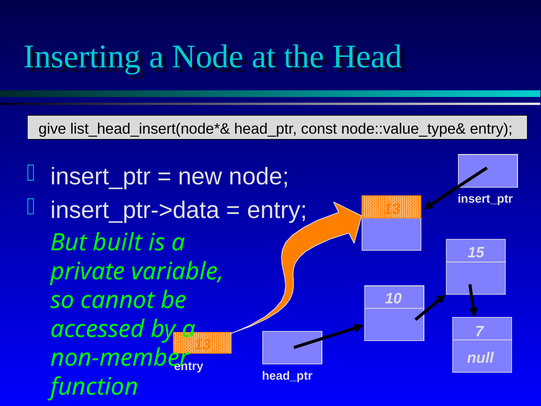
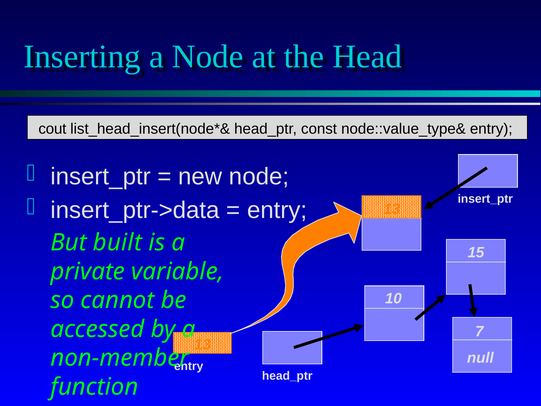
give: give -> cout (52, 129)
